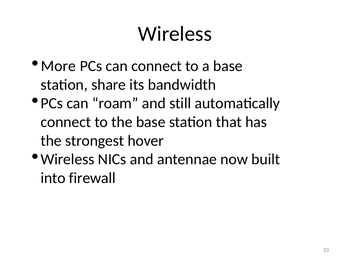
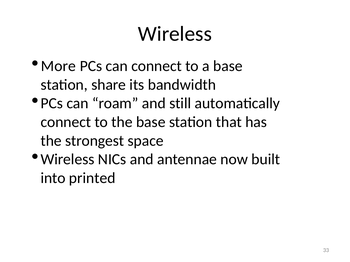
hover: hover -> space (146, 141)
firewall: firewall -> printed (92, 178)
